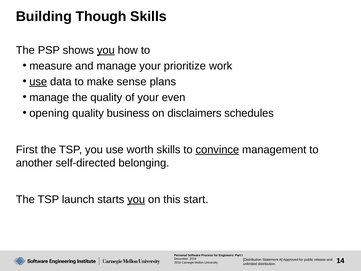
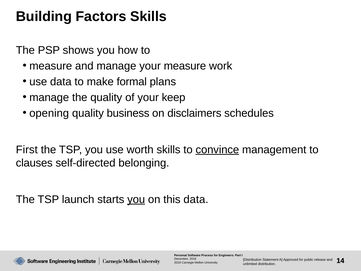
Though: Though -> Factors (101, 17)
you underline: present -> none (106, 50)
your prioritize: prioritize -> measure (185, 66)
use underline: present -> none (38, 82)
sense: sense -> formal (132, 82)
even: even -> keep (174, 97)
another: another -> clauses (34, 163)
this start: start -> data (196, 199)
